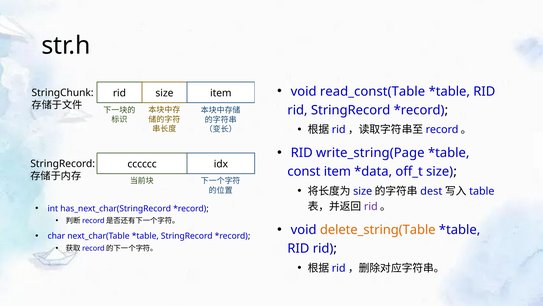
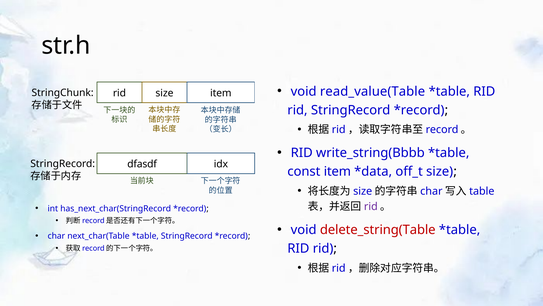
read_const(Table: read_const(Table -> read_value(Table (373, 91)
write_string(Page: write_string(Page -> write_string(Bbbb (370, 153)
cccccc: cccccc -> dfasdf (142, 164)
dest: dest -> char (431, 191)
delete_string(Table colour: orange -> red (378, 229)
